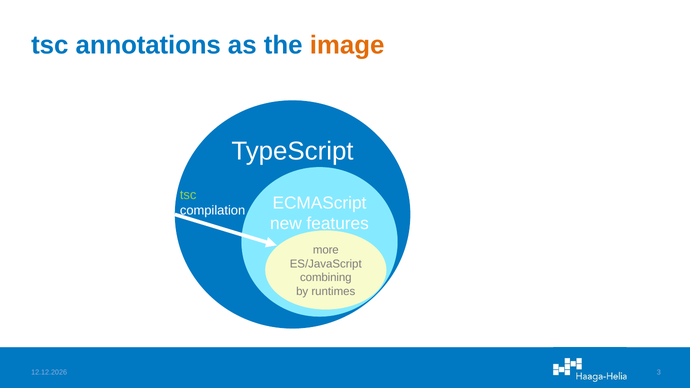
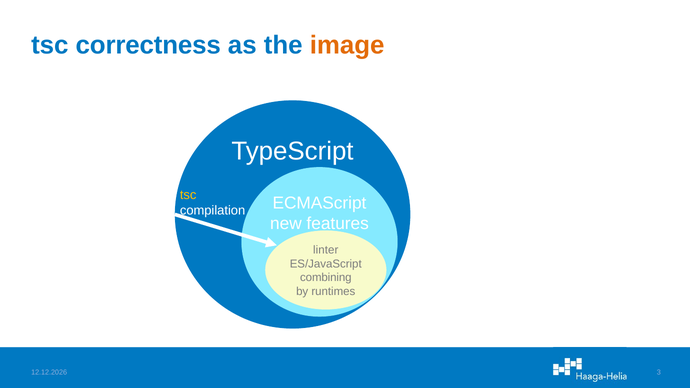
annotations: annotations -> correctness (148, 45)
tsc colour: light green -> yellow (188, 195)
more: more -> linter (326, 250)
